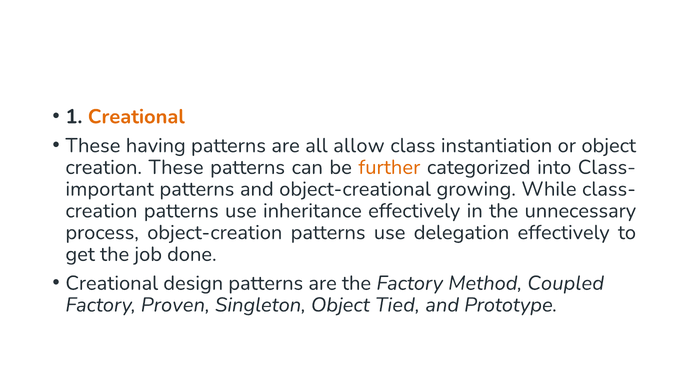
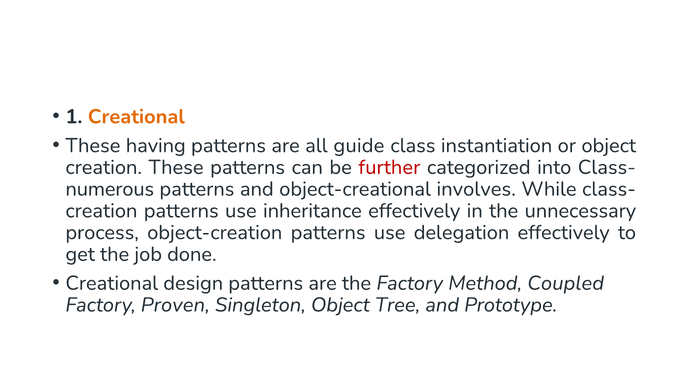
allow: allow -> guide (359, 145)
further colour: orange -> red (389, 167)
important: important -> numerous (110, 189)
growing: growing -> involves (476, 189)
Tied: Tied -> Tree (398, 305)
